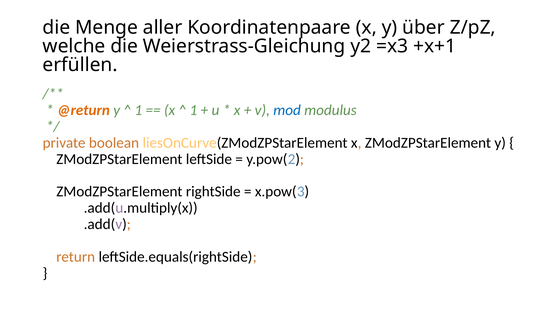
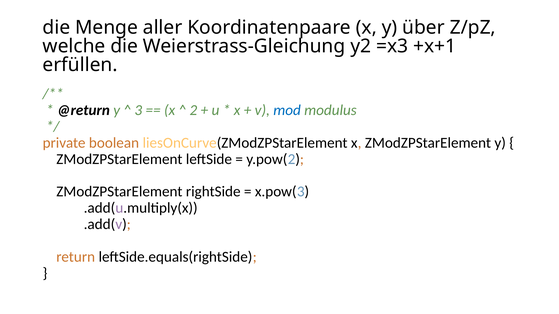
@return colour: orange -> black (83, 110)
1: 1 -> 3 (138, 110)
1: 1 -> 2 (193, 110)
